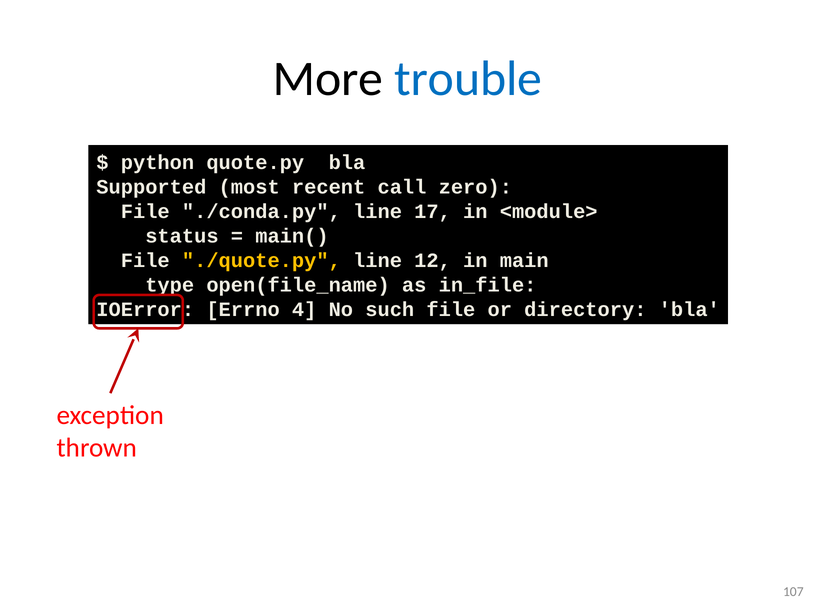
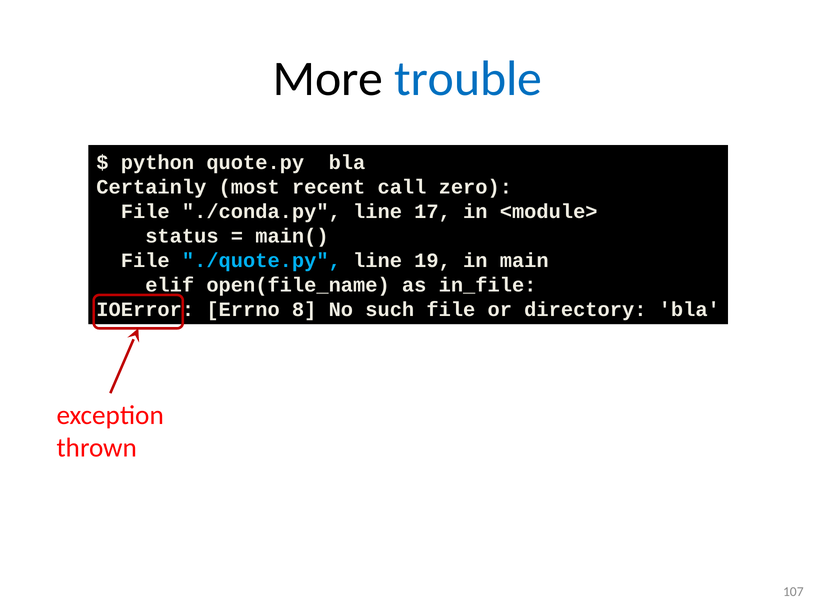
Supported: Supported -> Certainly (151, 187)
./quote.py colour: yellow -> light blue (261, 261)
12: 12 -> 19 (433, 261)
type: type -> elif (170, 285)
4: 4 -> 8 (304, 309)
